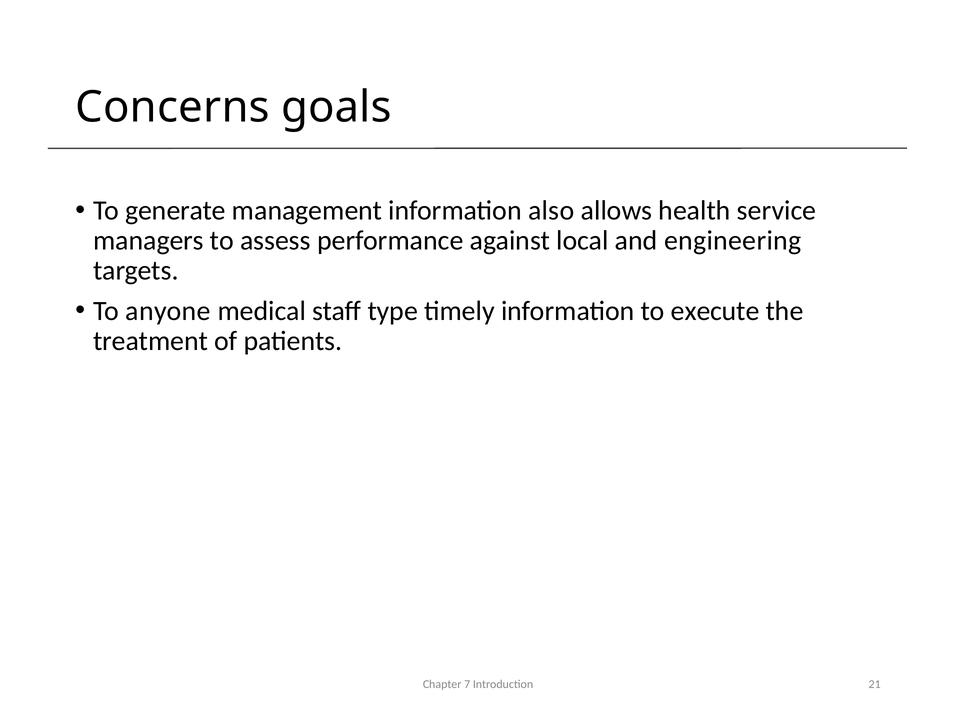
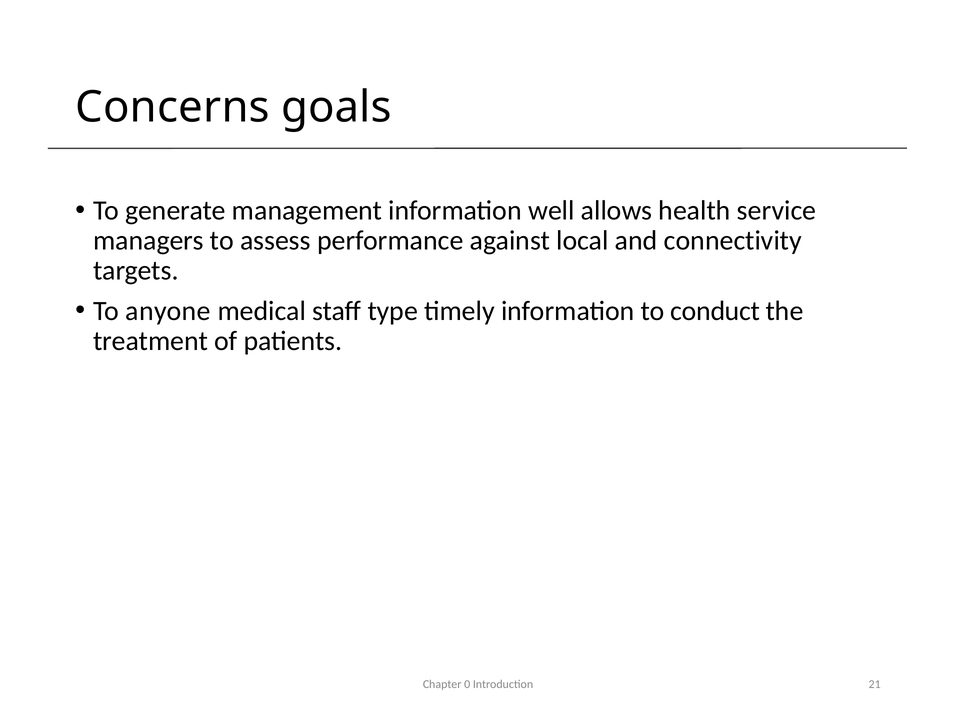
also: also -> well (551, 211)
engineering: engineering -> connectivity (733, 241)
execute: execute -> conduct (715, 311)
7: 7 -> 0 (467, 684)
